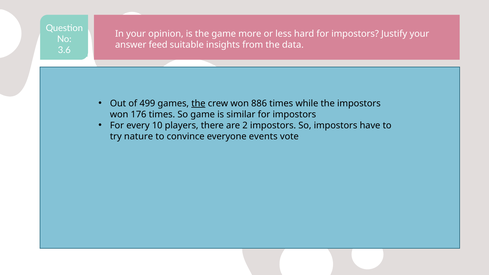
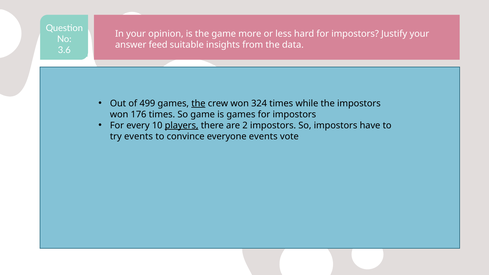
886: 886 -> 324 (259, 103)
is similar: similar -> games (241, 114)
players underline: none -> present (182, 125)
try nature: nature -> events (139, 136)
